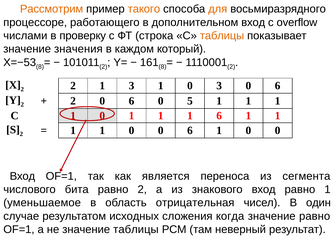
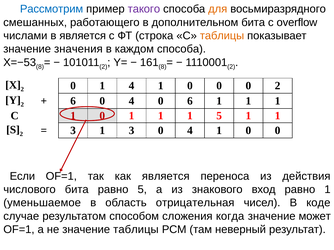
Рассмотрим colour: orange -> blue (52, 9)
такого colour: orange -> purple (144, 9)
процессоре: процессоре -> смешанных (35, 22)
дополнительном вход: вход -> бита (253, 22)
в проверку: проверку -> является (83, 36)
каждом который: который -> способа (181, 49)
2: 2 -> 0 (73, 86)
1 3: 3 -> 4 (131, 86)
3: 3 -> 0 (219, 86)
6: 6 -> 2 (278, 86)
2: 2 -> 6 (73, 101)
6: 6 -> 4 (131, 101)
0 5: 5 -> 6 (190, 101)
1 6: 6 -> 5 (219, 116)
1: 1 -> 3 (73, 131)
0: 0 -> 3 (131, 131)
6: 6 -> 4 (190, 131)
Вход: Вход -> Если (22, 176)
сегмента: сегмента -> действия (306, 176)
равно 2: 2 -> 5 (142, 190)
один: один -> коде (318, 203)
исходных: исходных -> способом (134, 217)
значение равно: равно -> может (315, 217)
